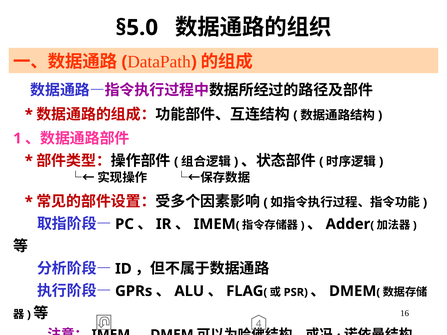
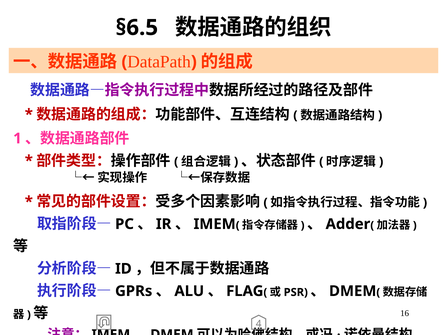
§5.0: §5.0 -> §6.5 (137, 28)
